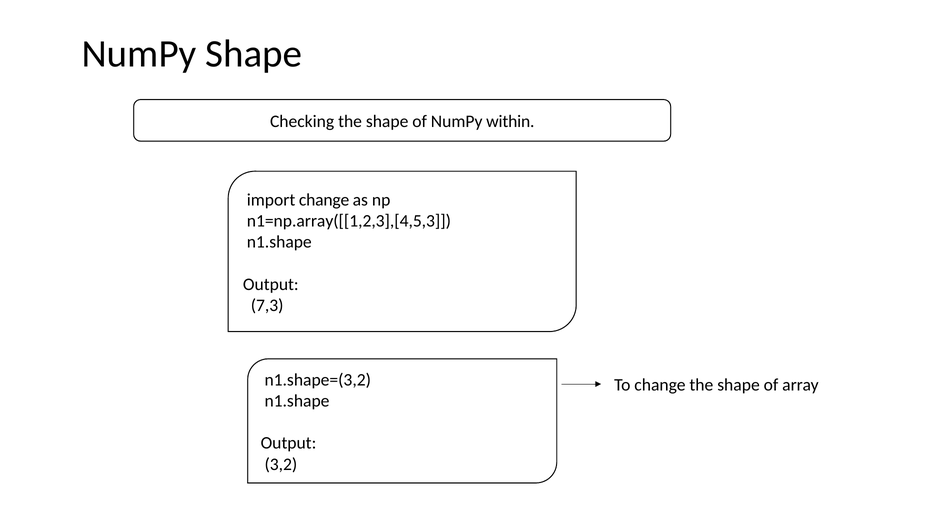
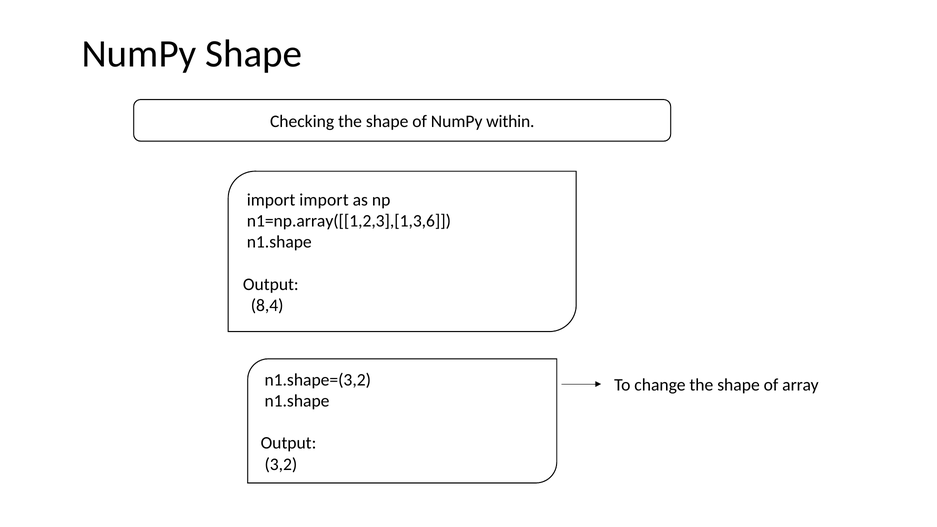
import change: change -> import (324, 200)
n1=np.array([[1,2,3],[4,5,3: n1=np.array([[1,2,3],[4,5,3 -> n1=np.array([[1,2,3],[1,3,6 (349, 221)
7,3: 7,3 -> 8,4 (267, 305)
